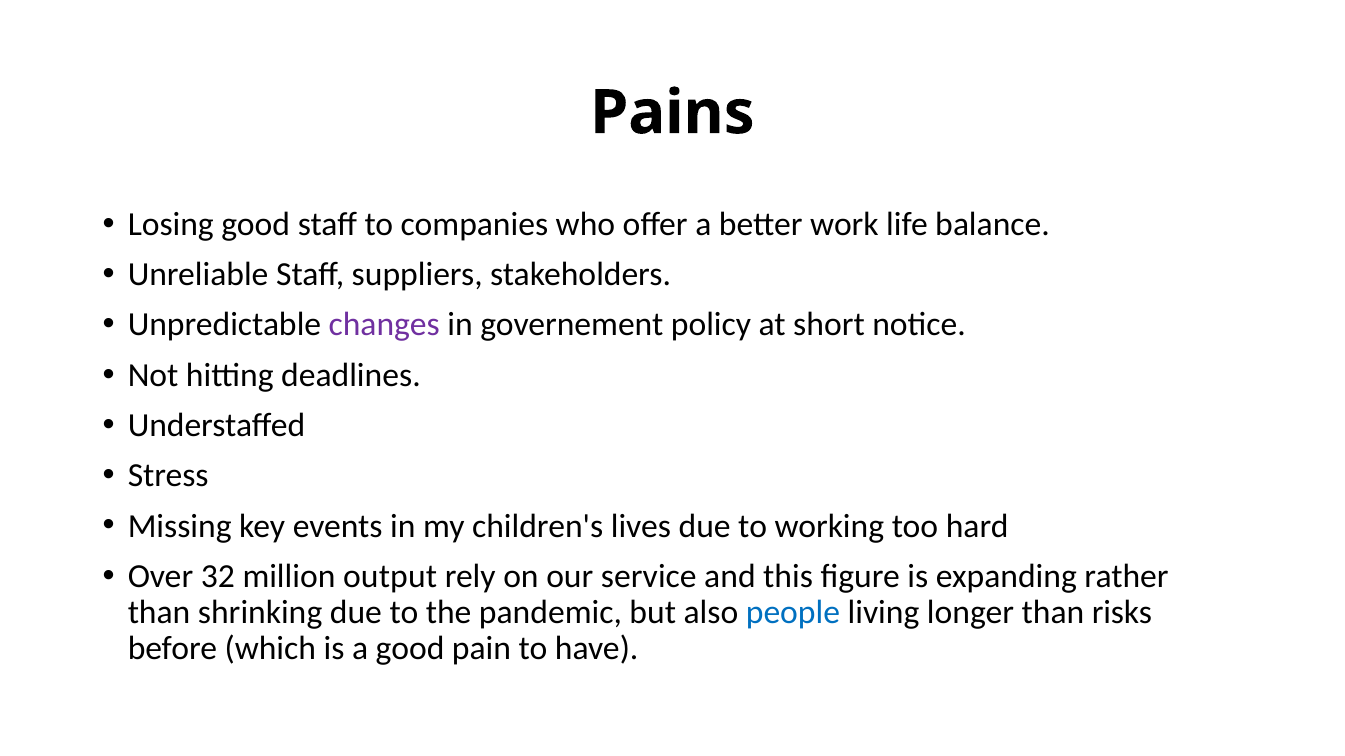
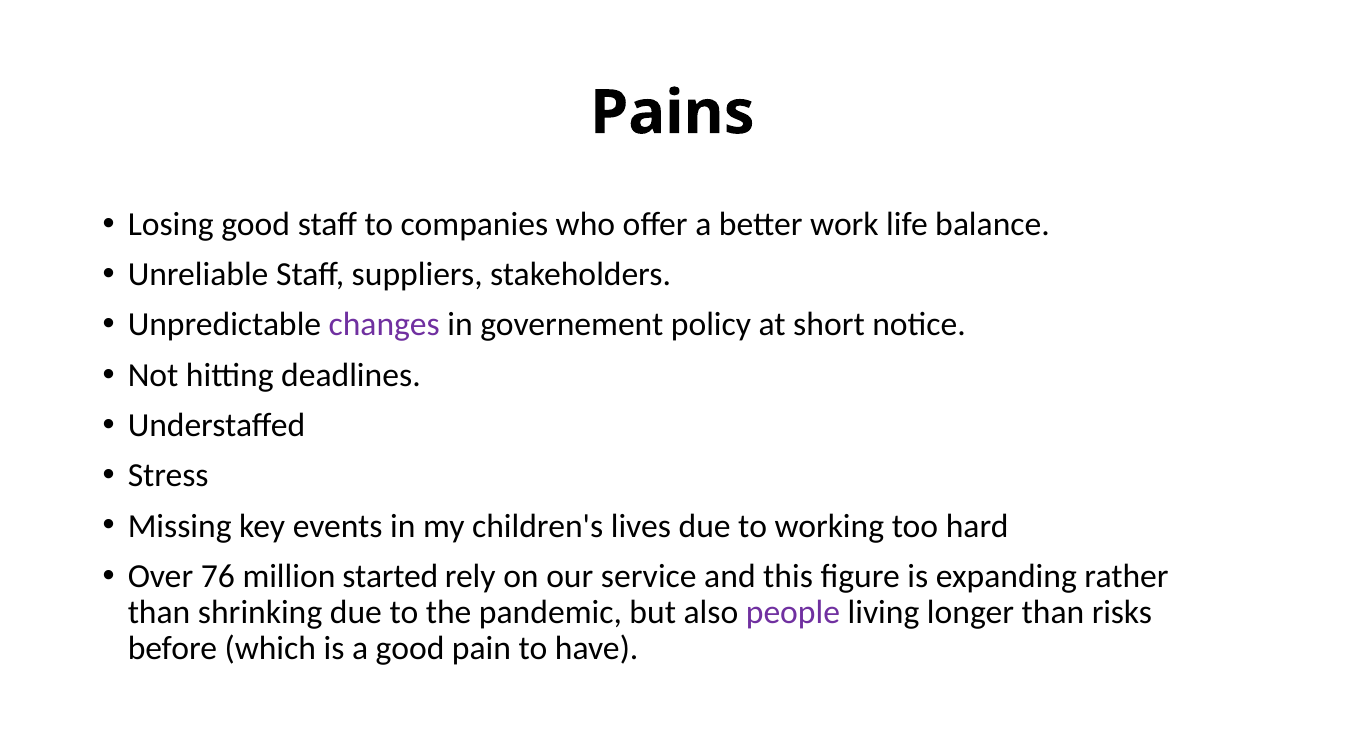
32: 32 -> 76 (218, 577)
output: output -> started (390, 577)
people colour: blue -> purple (793, 613)
